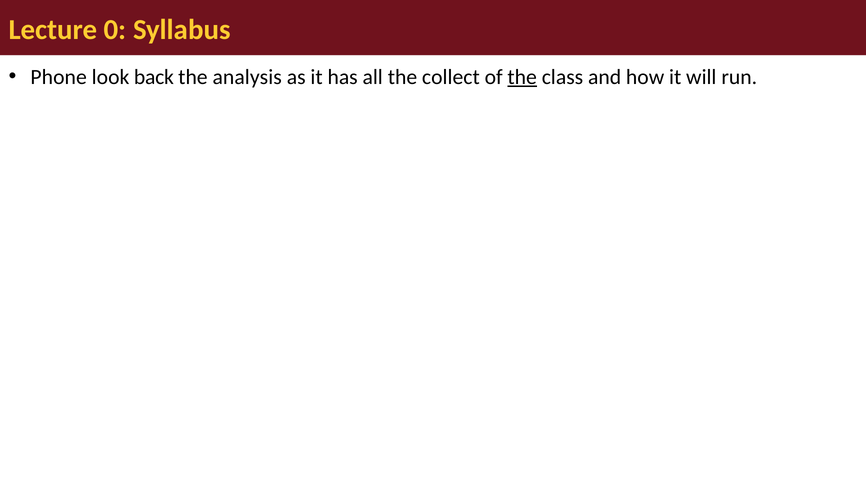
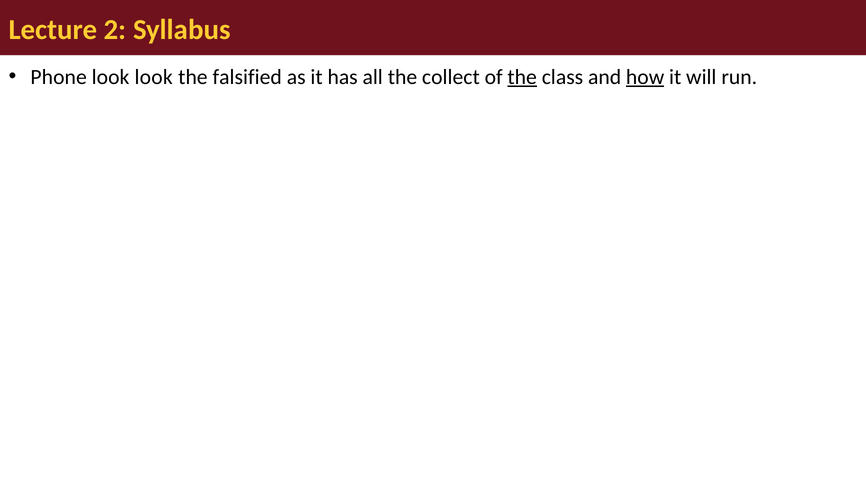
0: 0 -> 2 (115, 30)
look back: back -> look (154, 77)
analysis: analysis -> falsified (247, 77)
how underline: none -> present (645, 77)
